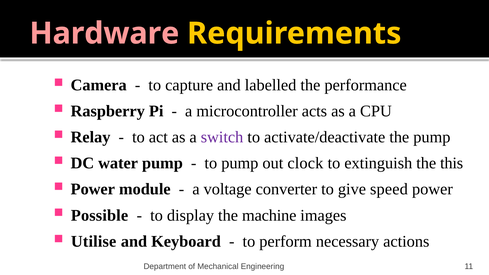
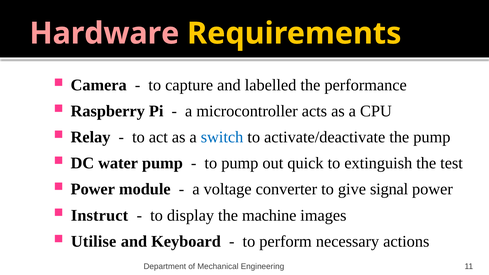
switch colour: purple -> blue (222, 137)
clock: clock -> quick (305, 163)
this: this -> test (452, 163)
speed: speed -> signal (389, 189)
Possible: Possible -> Instruct (100, 215)
